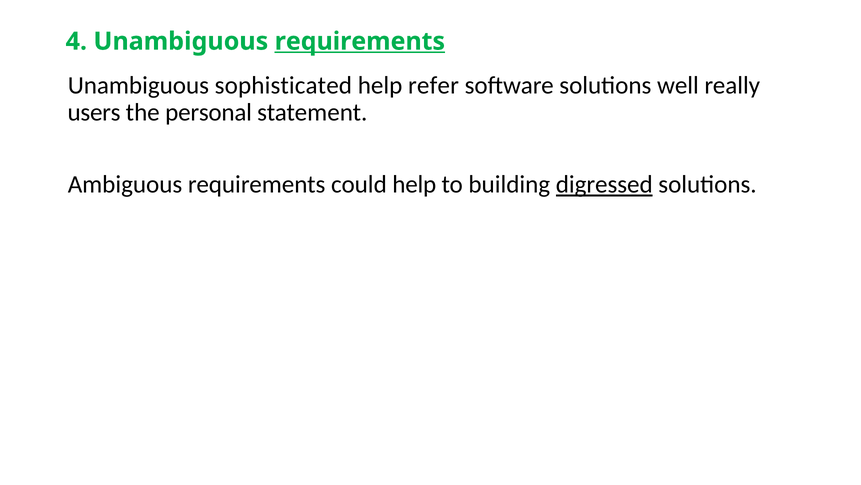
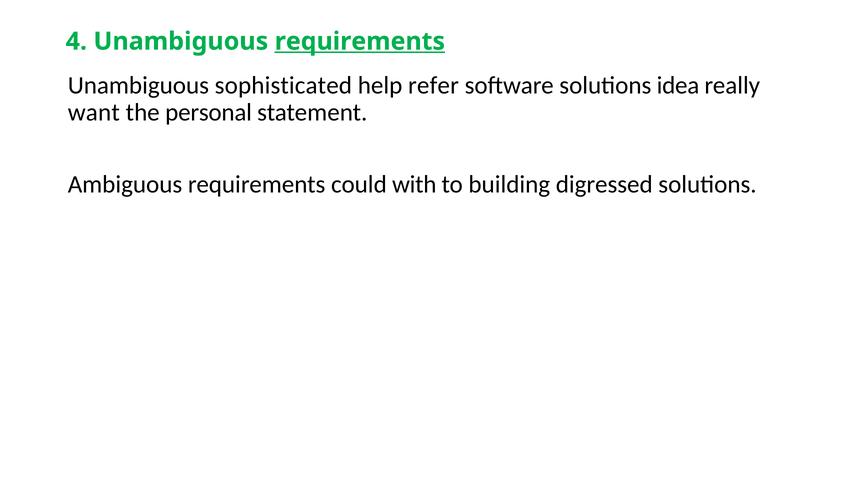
well: well -> idea (678, 85)
users: users -> want (94, 112)
could help: help -> with (414, 184)
digressed underline: present -> none (604, 184)
